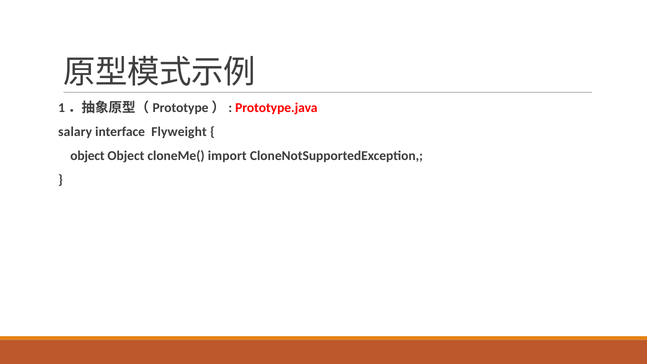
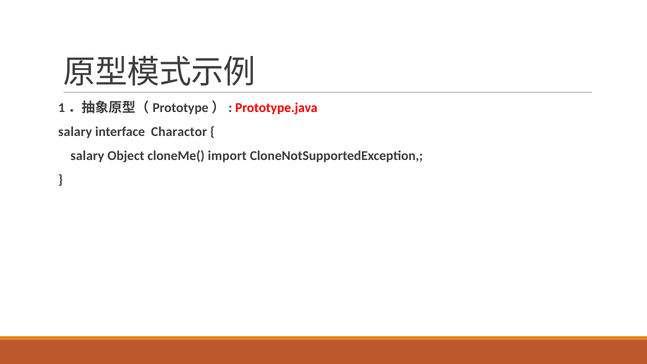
Flyweight: Flyweight -> Charactor (179, 132)
object: object -> salary (87, 156)
